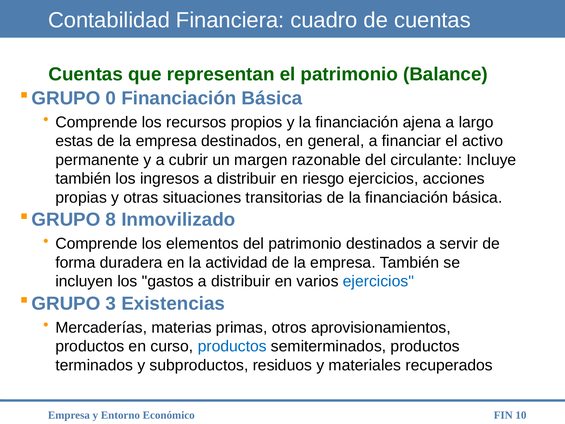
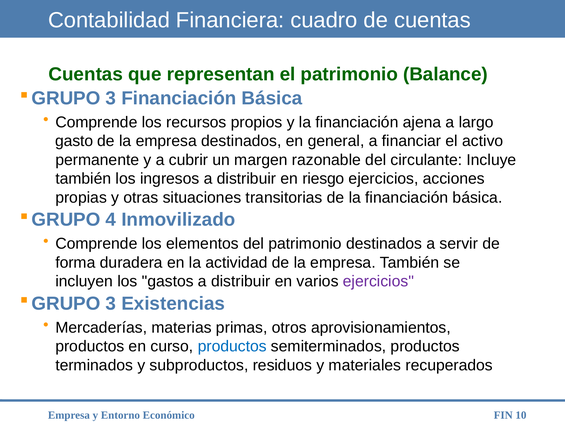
0: 0 -> 3 (111, 98)
estas: estas -> gasto (74, 141)
8: 8 -> 4 (111, 220)
ejercicios colour: blue -> purple (378, 281)
